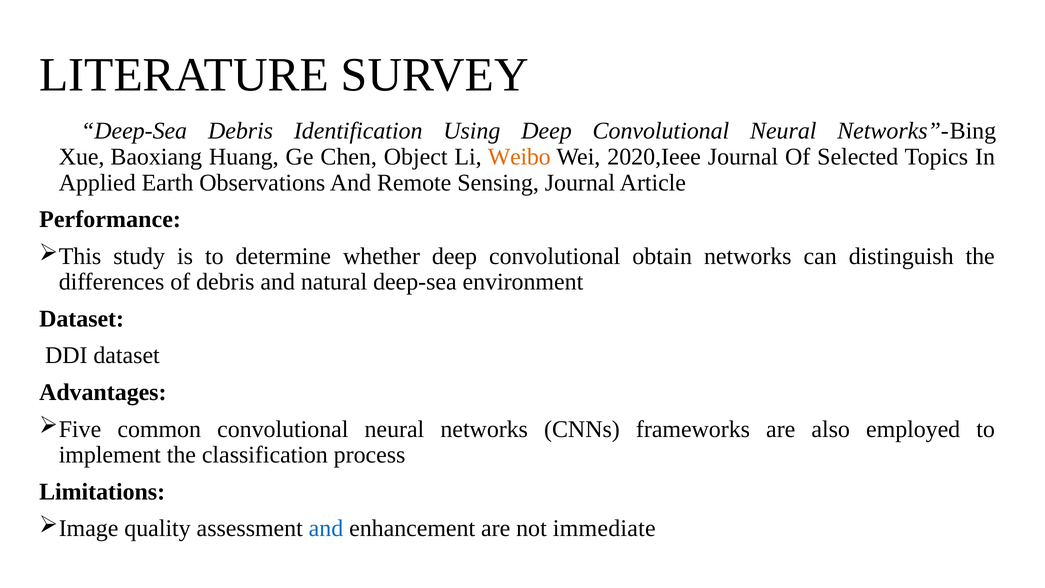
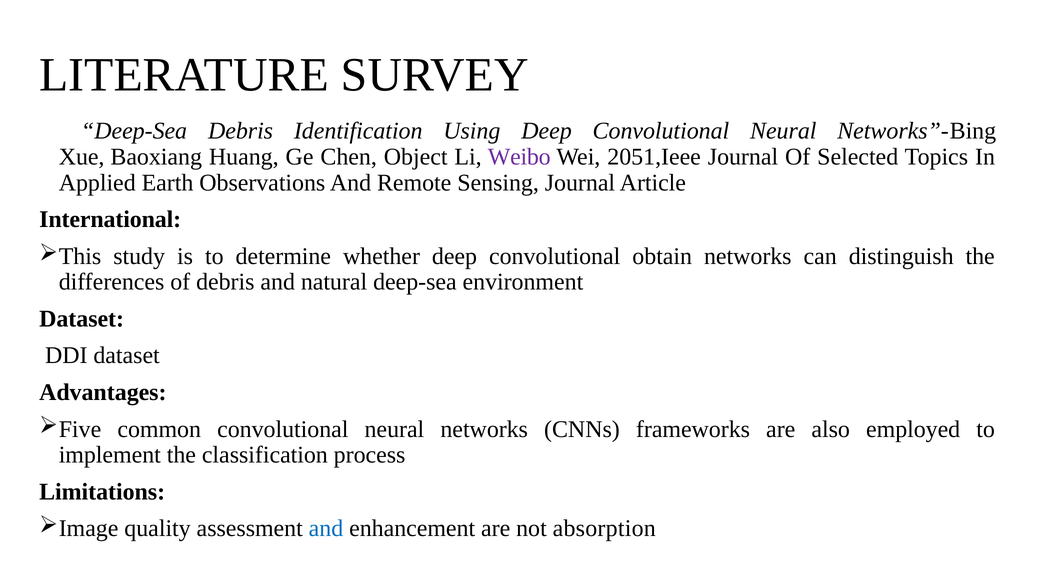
Weibo colour: orange -> purple (519, 157)
2020,Ieee: 2020,Ieee -> 2051,Ieee (654, 157)
Performance: Performance -> International (110, 219)
immediate: immediate -> absorption (604, 528)
